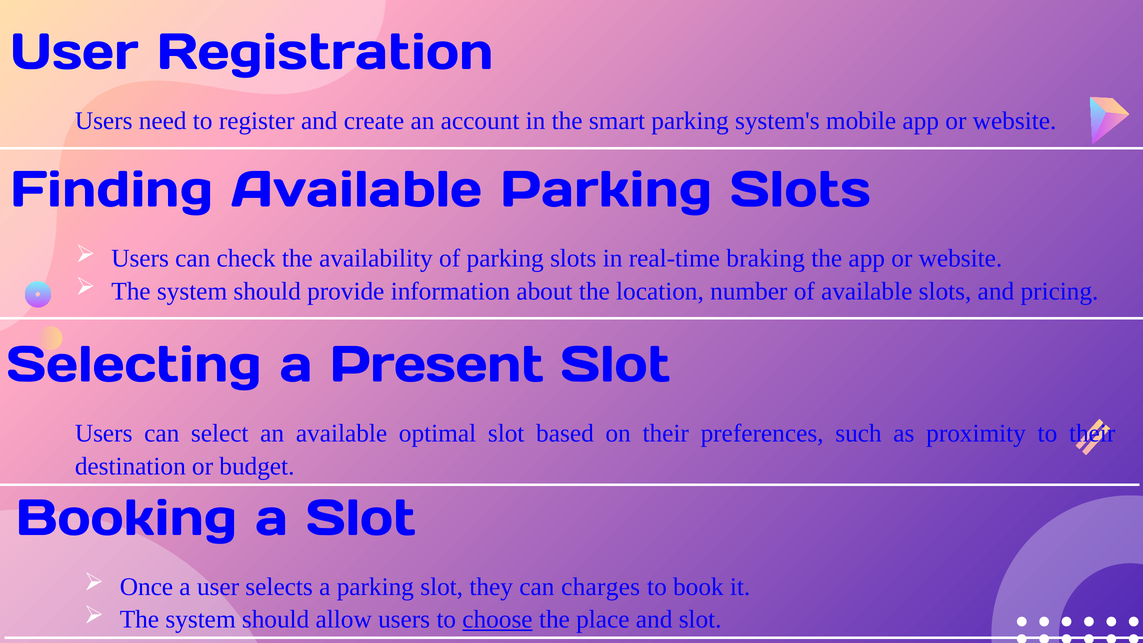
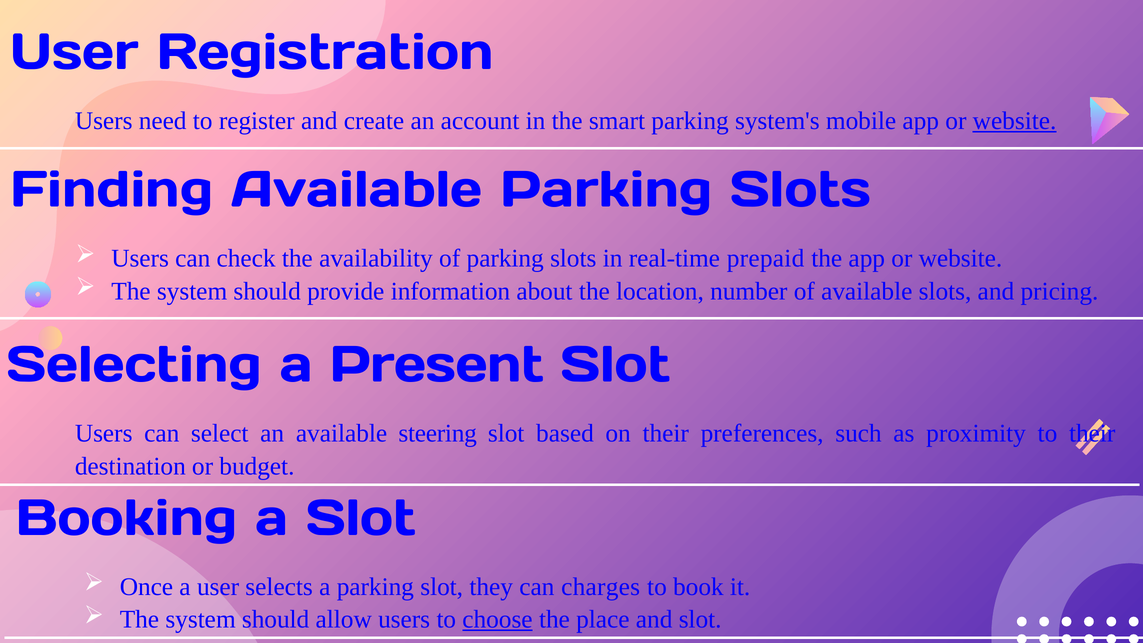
website underline: none -> present (1015, 121)
braking: braking -> prepaid (766, 259)
optimal: optimal -> steering (438, 434)
